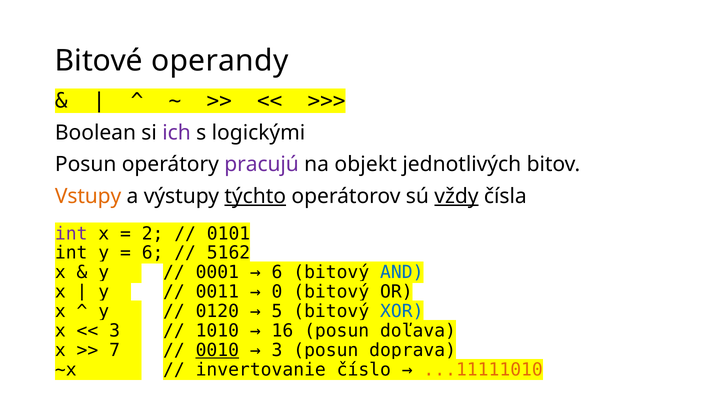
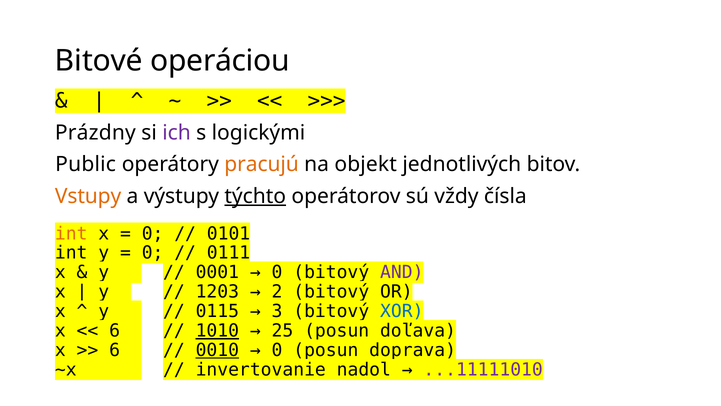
operandy: operandy -> operáciou (220, 61)
Boolean: Boolean -> Prázdny (95, 133)
Posun: Posun -> Public (86, 164)
pracujú colour: purple -> orange (262, 164)
vždy underline: present -> none (456, 196)
int colour: purple -> orange (71, 233)
2: 2 -> 0 (153, 233)
6: 6 -> 0 (153, 253)
5162: 5162 -> 0111 (229, 253)
6: 6 -> 0 (277, 272)
AND colour: blue -> purple (402, 272)
0011: 0011 -> 1203 (217, 292)
0: 0 -> 2 (277, 292)
0120: 0120 -> 0115 (217, 311)
5: 5 -> 3 (277, 311)
3: 3 -> 6 (115, 331)
1010 underline: none -> present (217, 331)
16: 16 -> 25 (282, 331)
7: 7 -> 6 (115, 350)
3: 3 -> 0 (277, 350)
číslo: číslo -> nadol (364, 370)
...11111010 colour: orange -> purple (483, 370)
